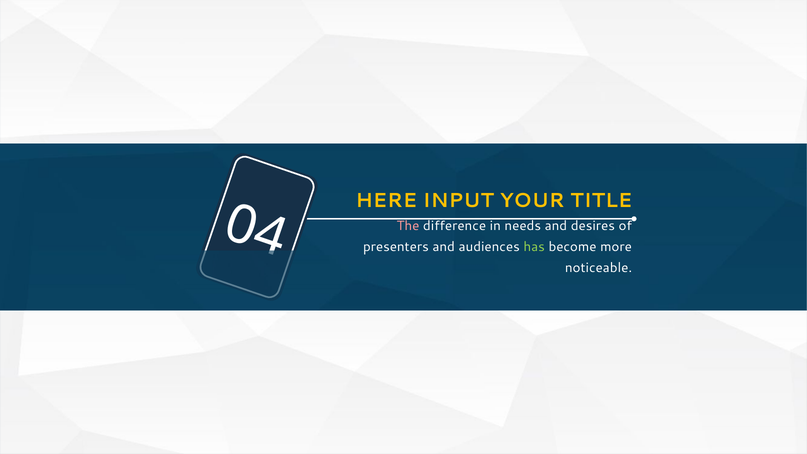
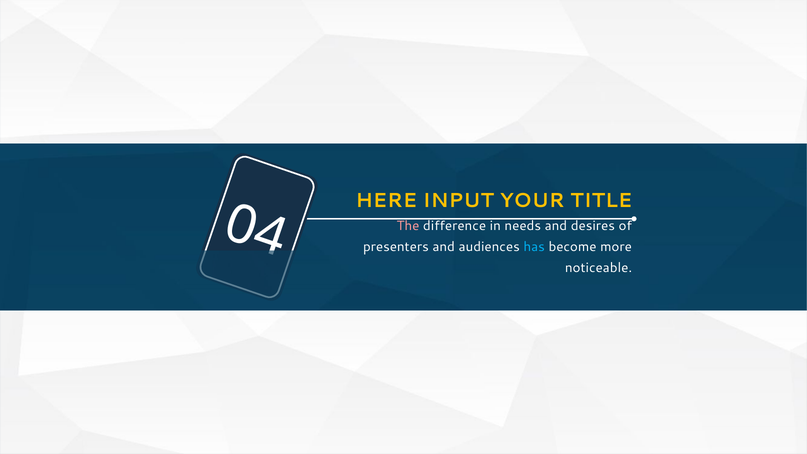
has colour: light green -> light blue (534, 247)
